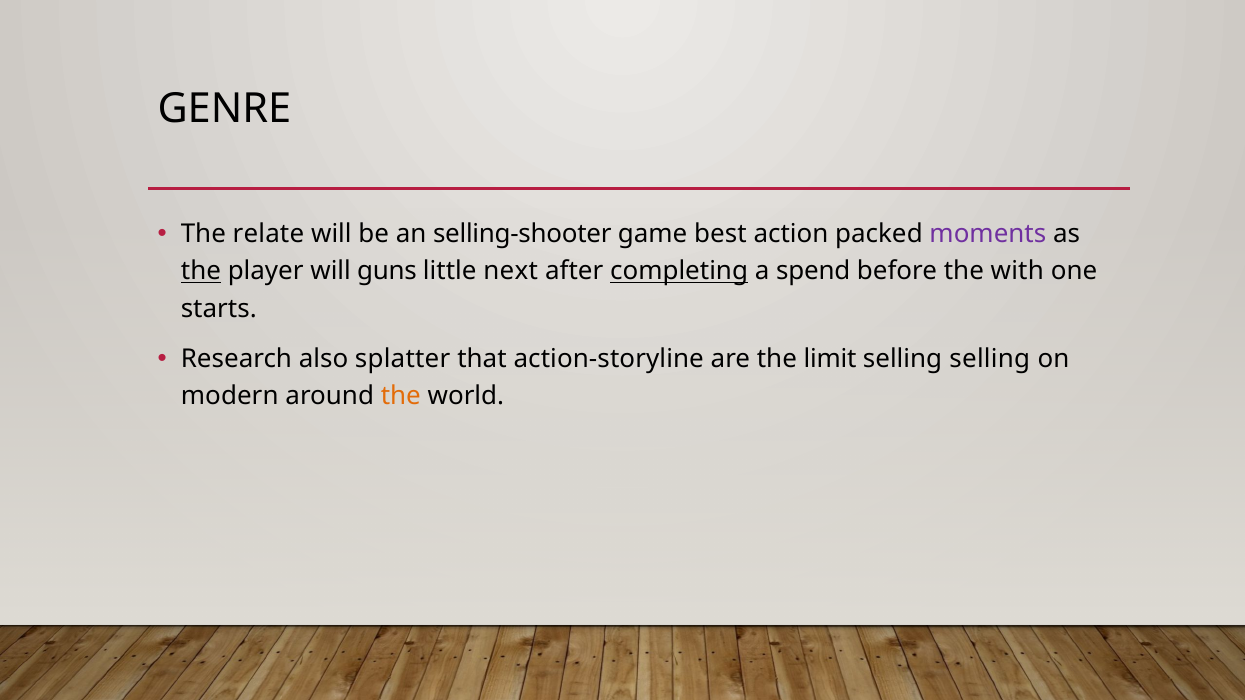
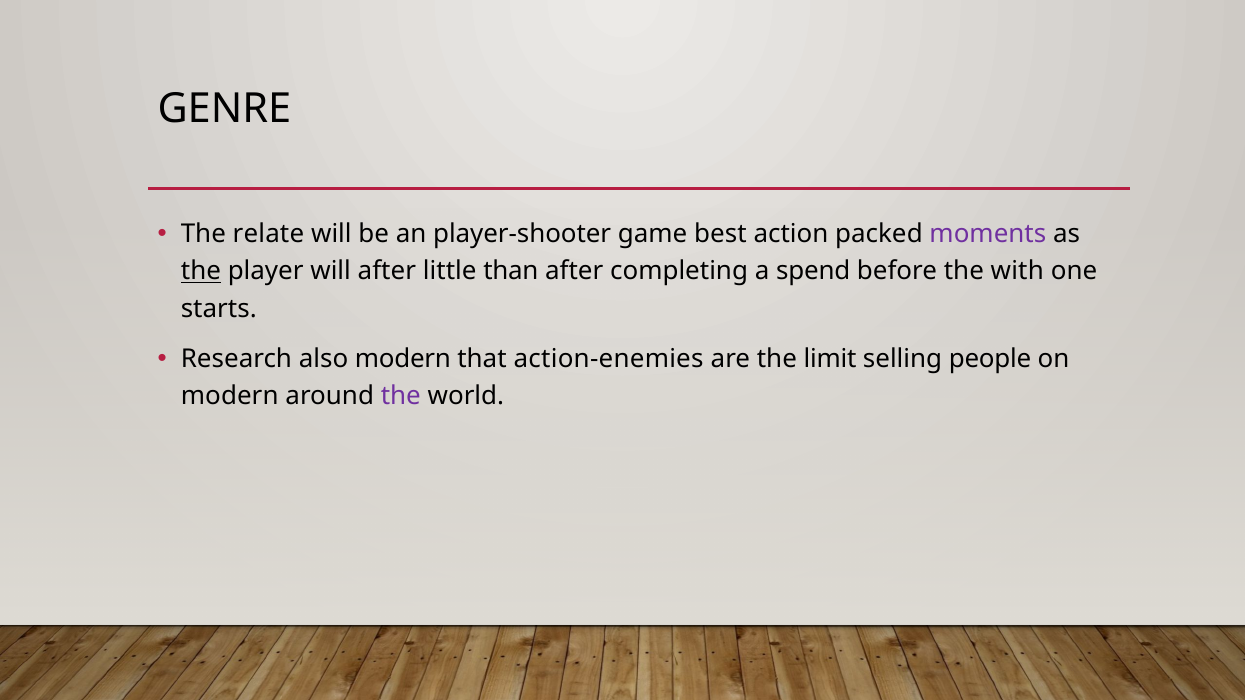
selling-shooter: selling-shooter -> player-shooter (522, 234)
will guns: guns -> after (387, 271)
next: next -> than (511, 271)
completing underline: present -> none (679, 271)
also splatter: splatter -> modern (403, 359)
action-storyline: action-storyline -> action-enemies (609, 359)
selling selling: selling -> people (990, 359)
the colour: orange -> purple (401, 396)
